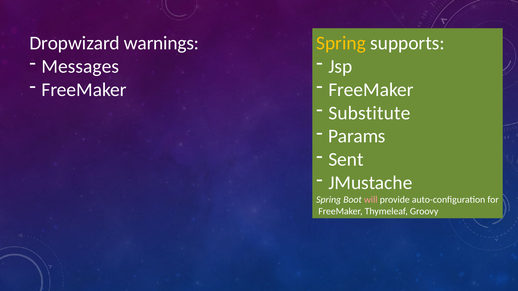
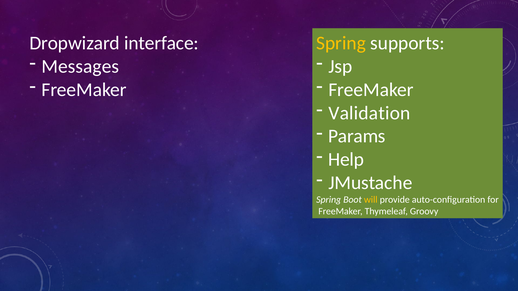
warnings: warnings -> interface (161, 43)
Substitute: Substitute -> Validation (369, 113)
Sent: Sent -> Help (346, 160)
will colour: pink -> yellow (371, 200)
